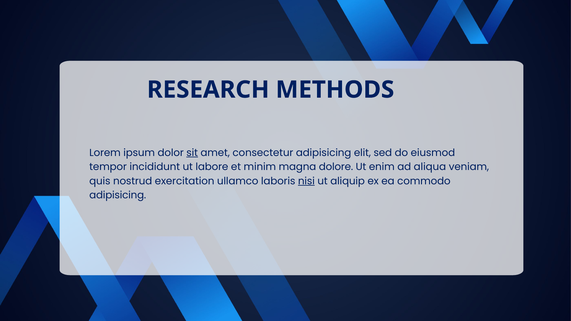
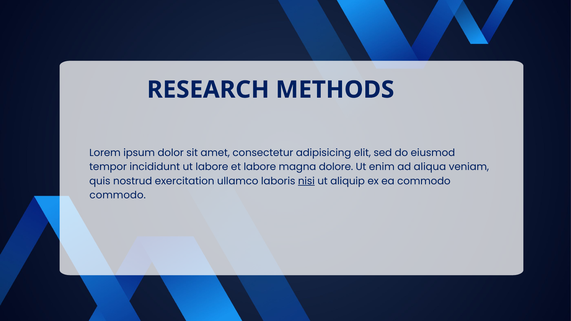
sit underline: present -> none (192, 153)
et minim: minim -> labore (260, 167)
adipisicing: adipisicing -> commodo (118, 195)
